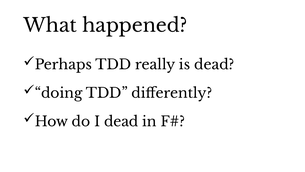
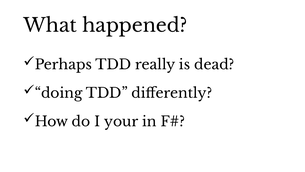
I dead: dead -> your (121, 121)
